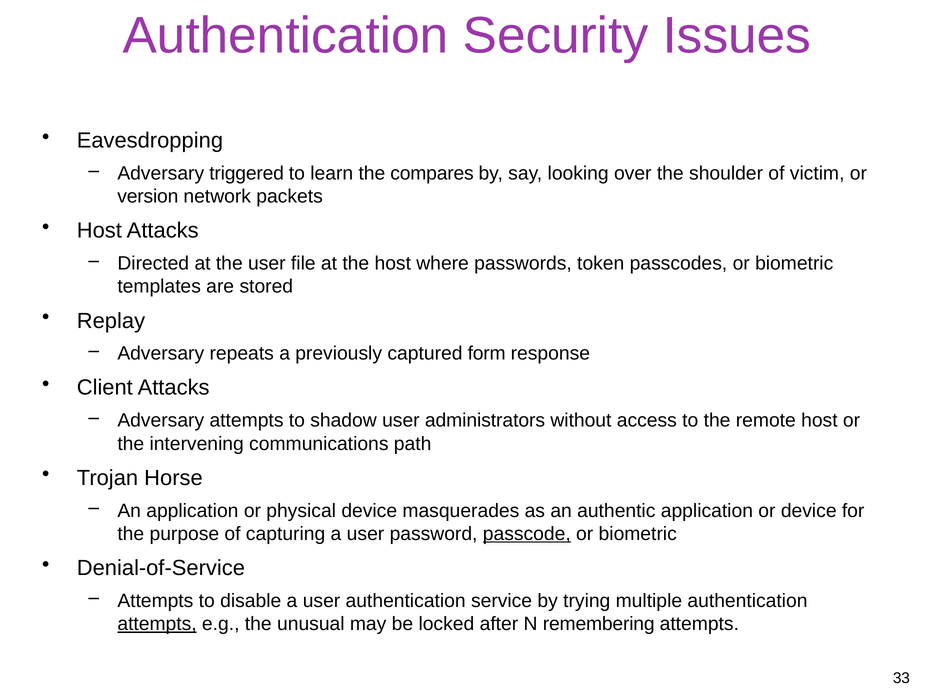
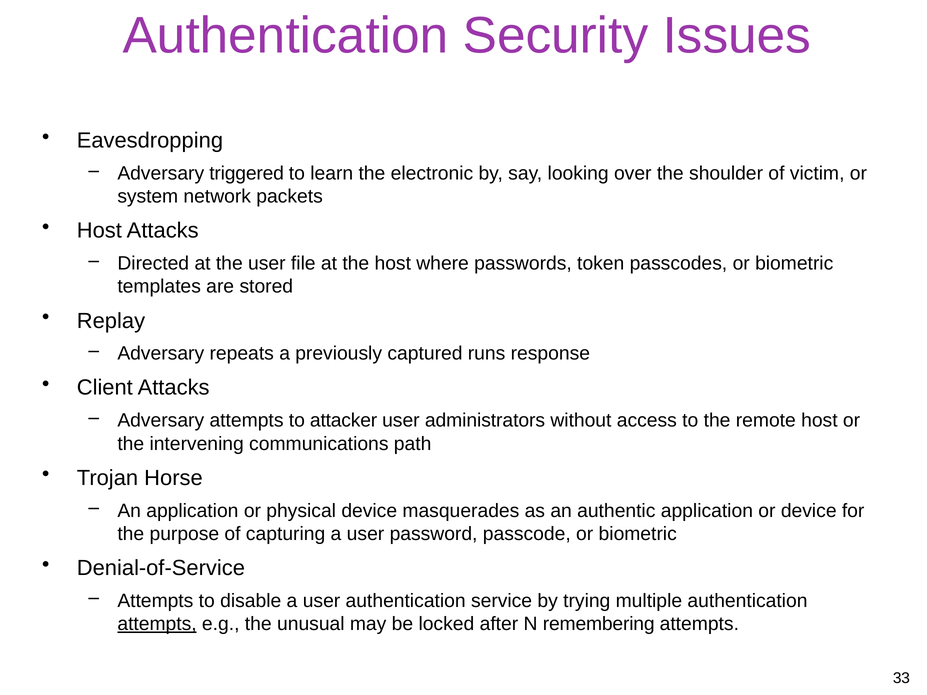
compares: compares -> electronic (432, 173)
version: version -> system (148, 197)
form: form -> runs (487, 354)
shadow: shadow -> attacker (344, 421)
passcode underline: present -> none (527, 534)
